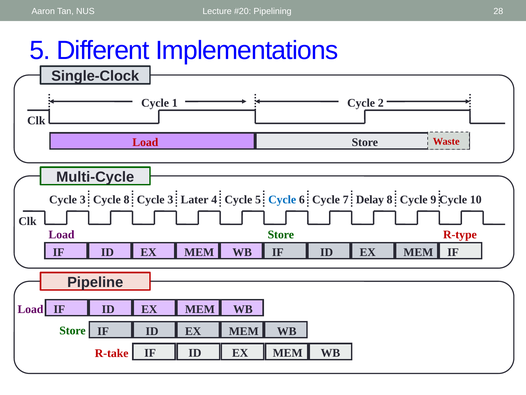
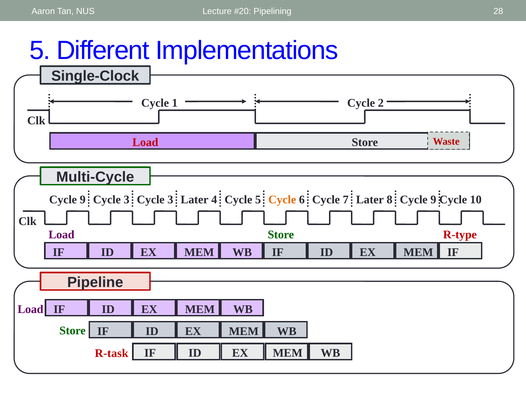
3: 3 -> 9 (83, 199)
8: 8 -> 3 (127, 199)
Cycle colour: blue -> orange (282, 199)
7 Delay: Delay -> Later (370, 199)
R-take: R-take -> R-task (112, 353)
